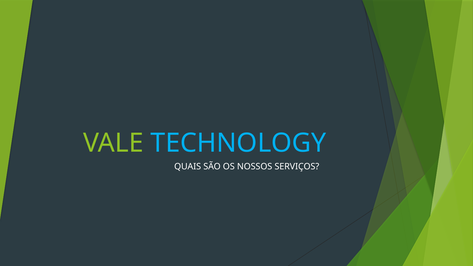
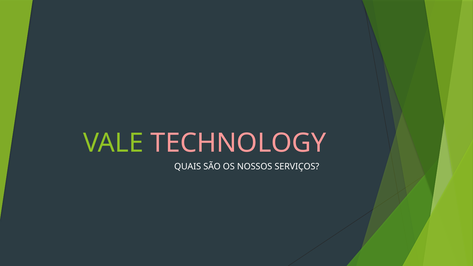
TECHNOLOGY colour: light blue -> pink (238, 143)
